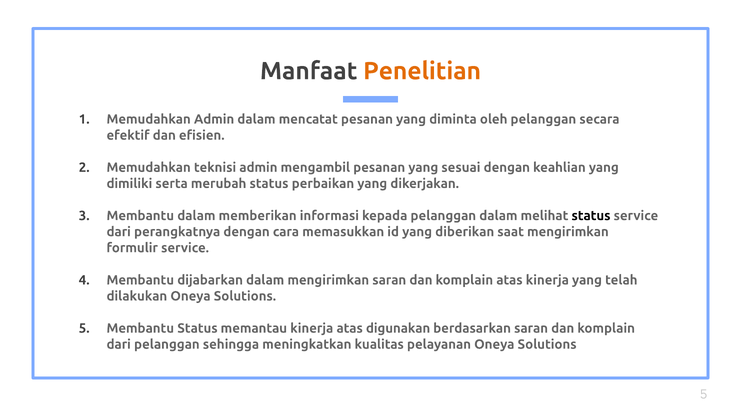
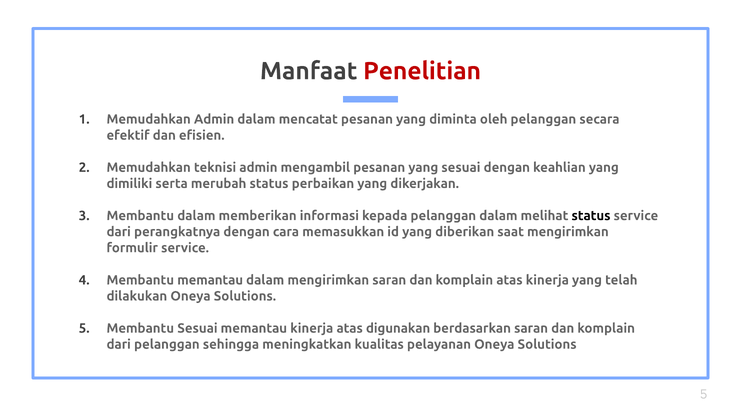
Penelitian colour: orange -> red (422, 71)
Membantu dijabarkan: dijabarkan -> memantau (210, 280)
Membantu Status: Status -> Sesuai (197, 328)
